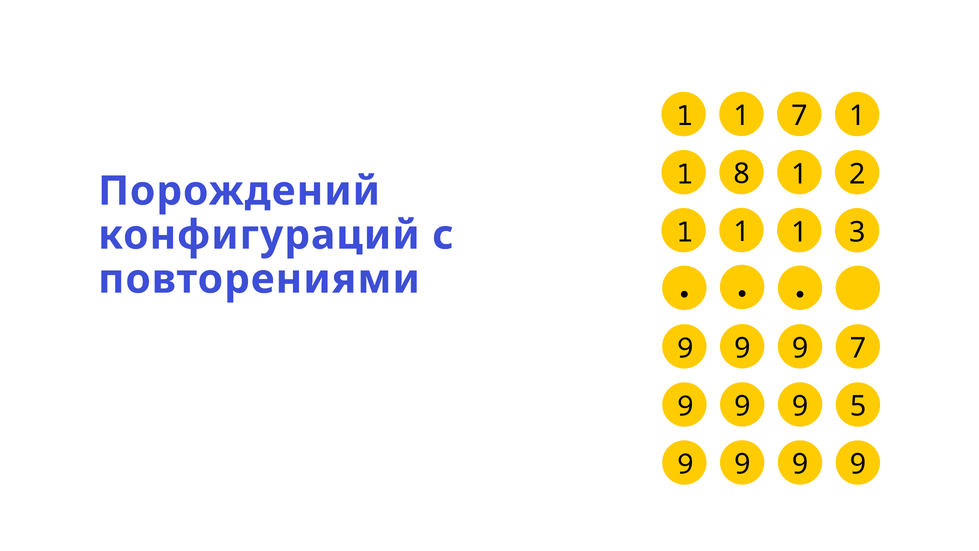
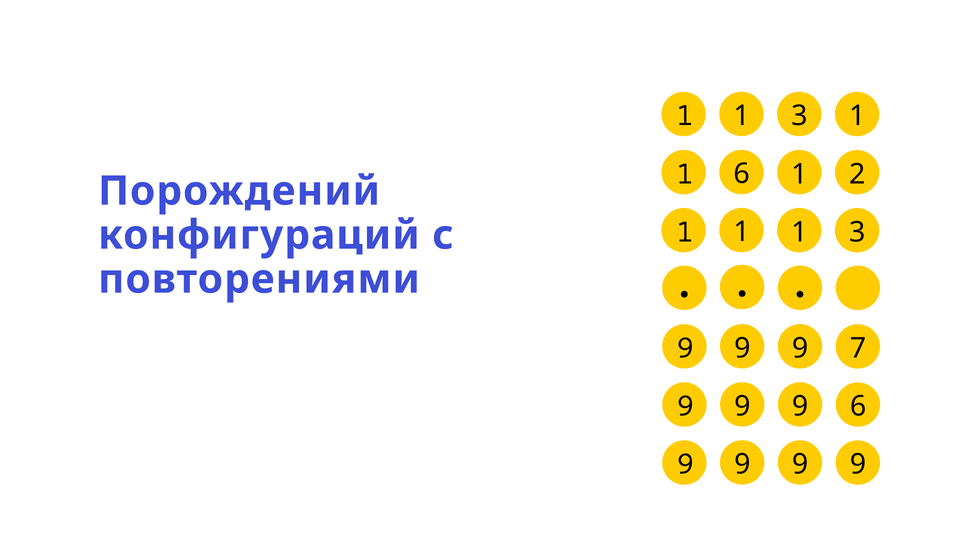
7: 7 -> 3 (799, 116)
1 8: 8 -> 6 (742, 174)
9 5: 5 -> 6 (858, 406)
